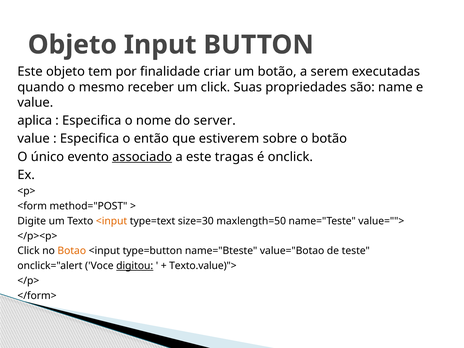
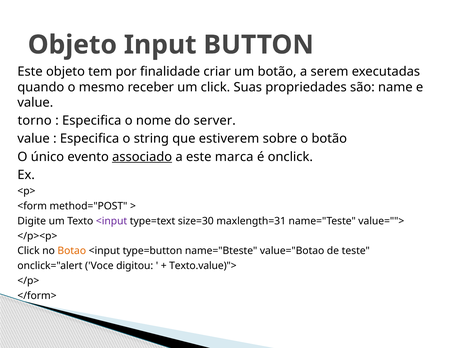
aplica: aplica -> torno (35, 121)
então: então -> string (151, 139)
tragas: tragas -> marca (234, 157)
<input colour: orange -> purple (112, 221)
maxlength=50: maxlength=50 -> maxlength=31 (251, 221)
digitou underline: present -> none (135, 266)
